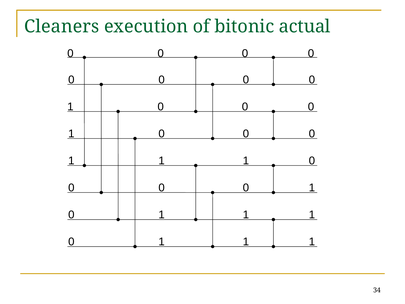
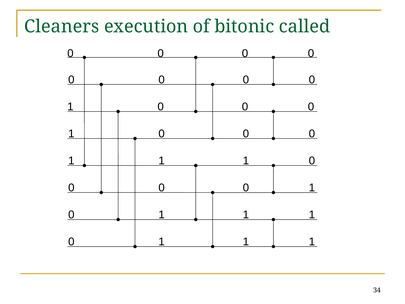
actual: actual -> called (305, 26)
